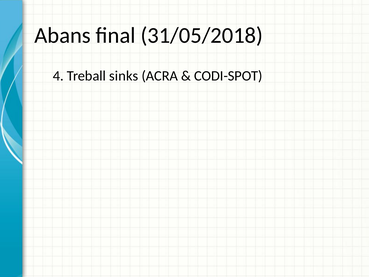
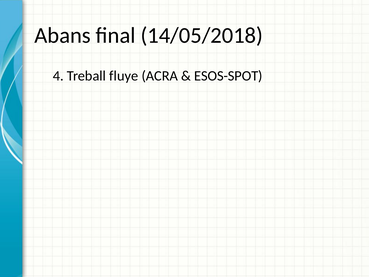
31/05/2018: 31/05/2018 -> 14/05/2018 (202, 36)
sinks: sinks -> fluye (124, 76)
CODI-SPOT: CODI-SPOT -> ESOS-SPOT (228, 76)
